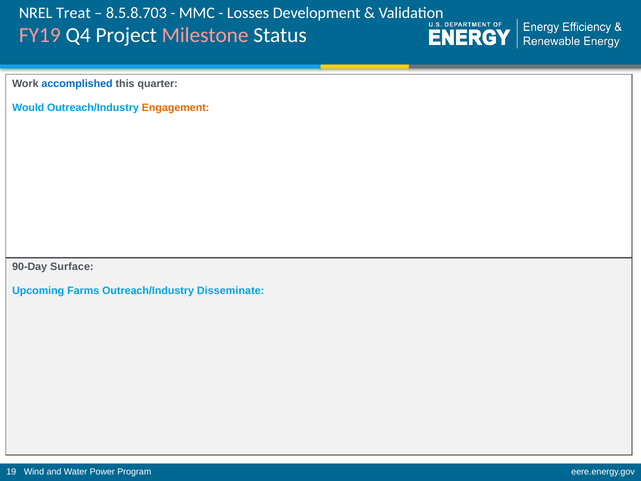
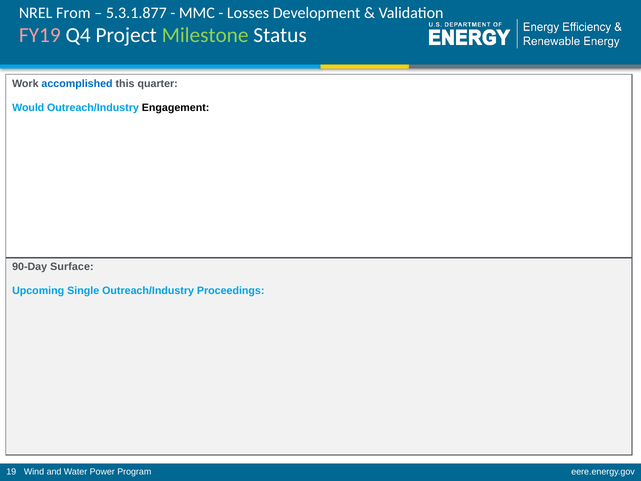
Treat: Treat -> From (73, 13)
8.5.8.703: 8.5.8.703 -> 5.3.1.877 (136, 13)
Milestone colour: pink -> light green (205, 35)
Engagement colour: orange -> black (176, 108)
Farms: Farms -> Single (83, 291)
Disseminate: Disseminate -> Proceedings (231, 291)
